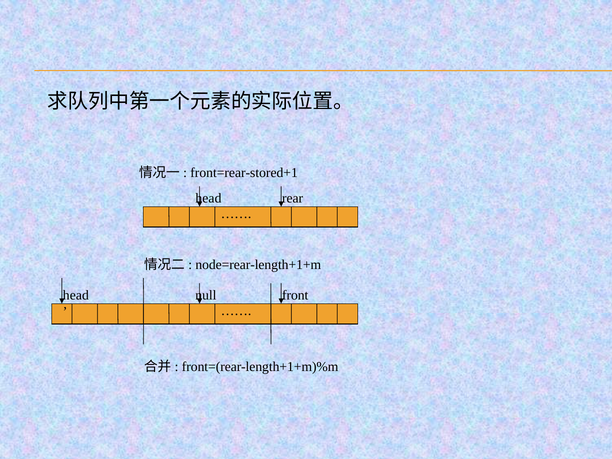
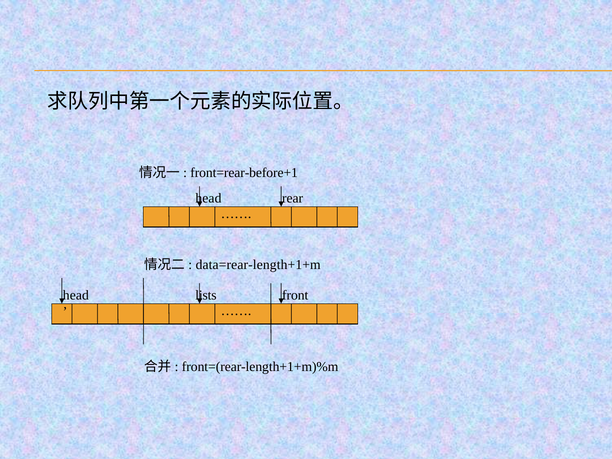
front=rear-stored+1: front=rear-stored+1 -> front=rear-before+1 (244, 173)
node=rear-length+1+m: node=rear-length+1+m -> data=rear-length+1+m (258, 265)
null: null -> lists (206, 295)
